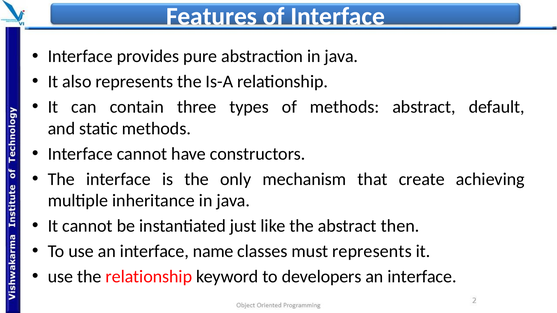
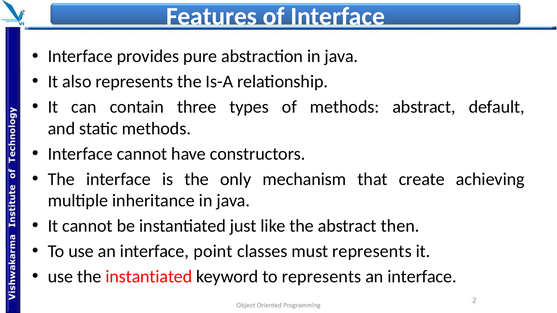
name: name -> point (213, 252)
the relationship: relationship -> instantiated (149, 277)
to developers: developers -> represents (322, 277)
